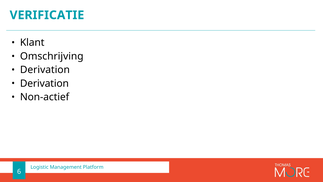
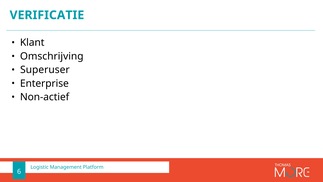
Derivation: Derivation -> Superuser (45, 70)
Derivation: Derivation -> Enterprise (44, 83)
